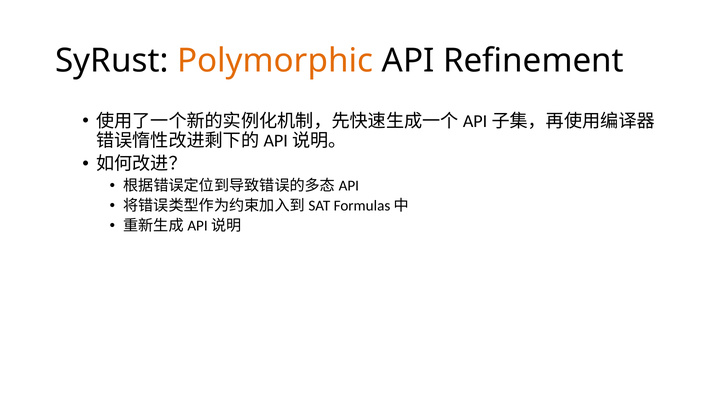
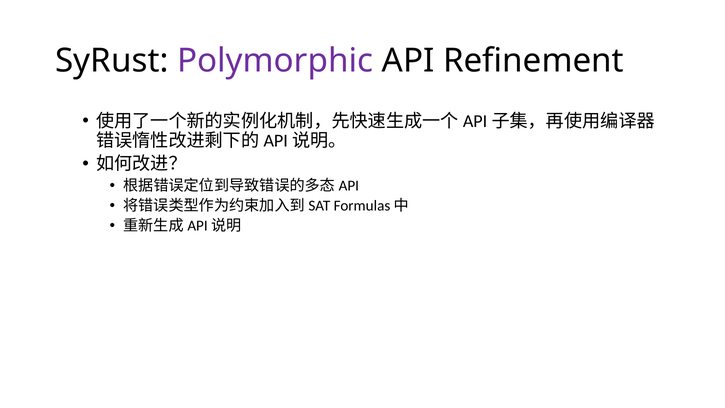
Polymorphic colour: orange -> purple (275, 61)
